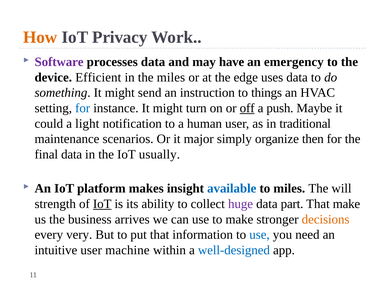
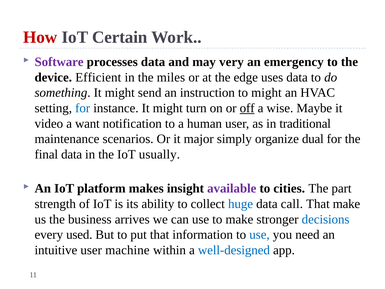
How colour: orange -> red (40, 37)
Privacy: Privacy -> Certain (120, 37)
have: have -> very (231, 62)
to things: things -> might (266, 93)
push: push -> wise (280, 108)
could: could -> video (49, 123)
light: light -> want (87, 123)
then: then -> dual (313, 139)
available colour: blue -> purple (232, 188)
to miles: miles -> cities (289, 188)
will: will -> part (342, 188)
IoT underline: present -> none (102, 204)
huge colour: purple -> blue (241, 204)
part: part -> call (292, 204)
decisions colour: orange -> blue (326, 219)
very: very -> used (79, 234)
